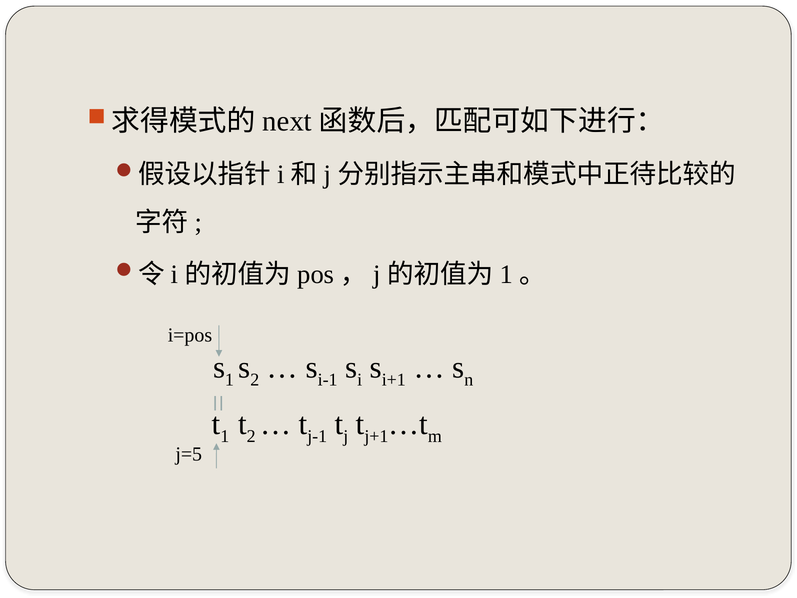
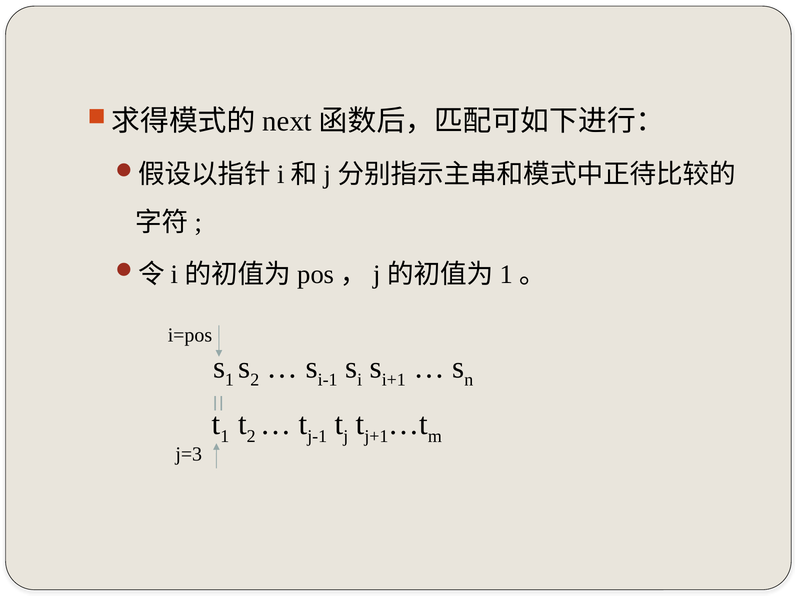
j=5: j=5 -> j=3 (189, 454)
